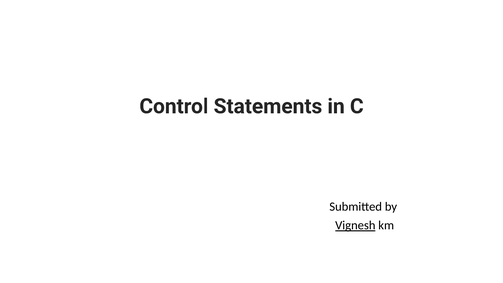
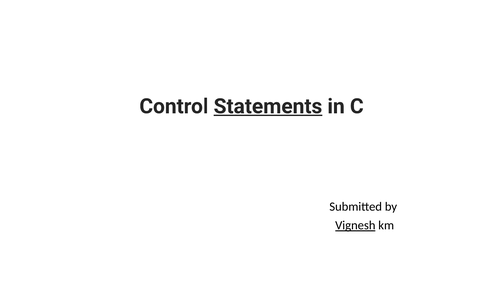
Statements underline: none -> present (268, 106)
